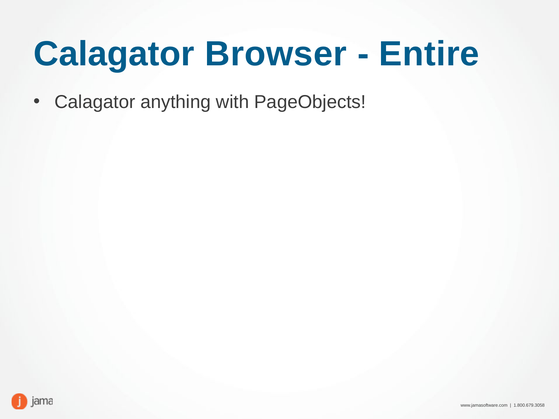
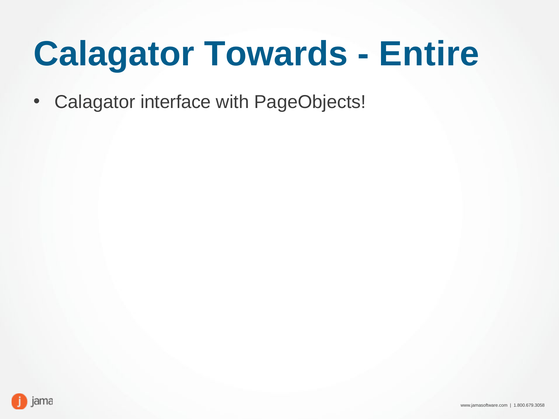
Browser: Browser -> Towards (276, 54)
anything: anything -> interface (176, 102)
